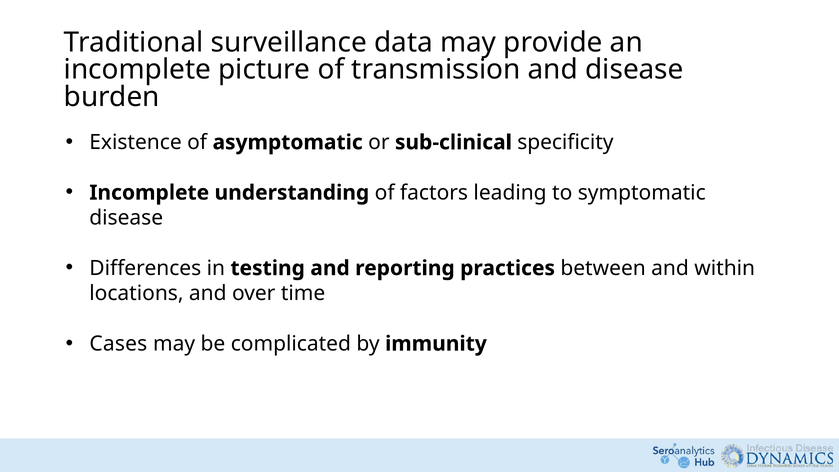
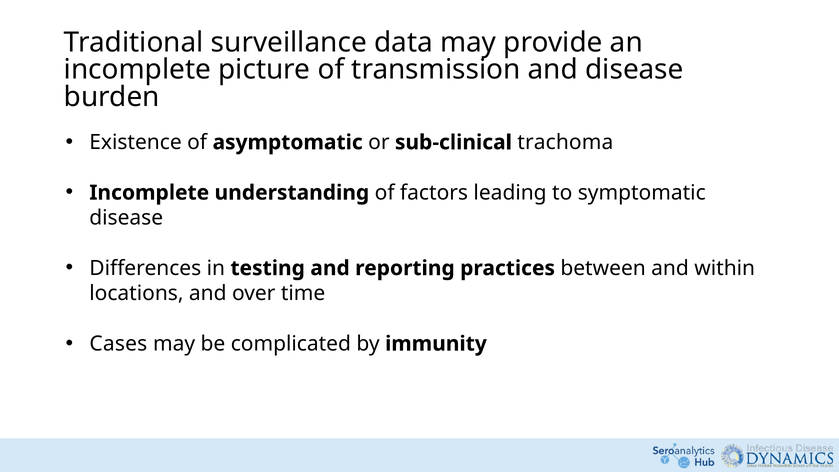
specificity: specificity -> trachoma (565, 142)
